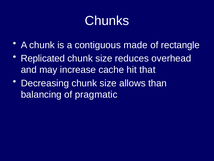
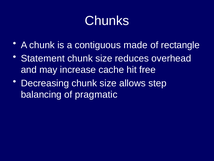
Replicated: Replicated -> Statement (43, 58)
that: that -> free (147, 70)
than: than -> step (157, 83)
